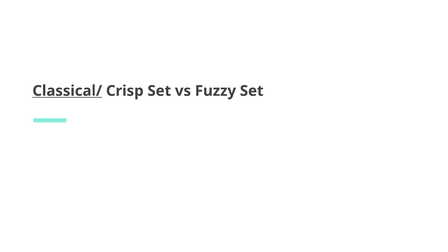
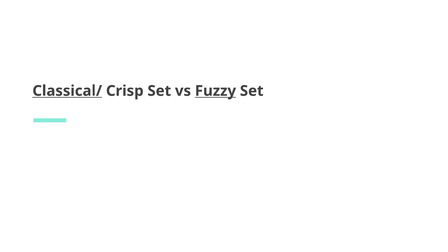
Fuzzy underline: none -> present (215, 91)
